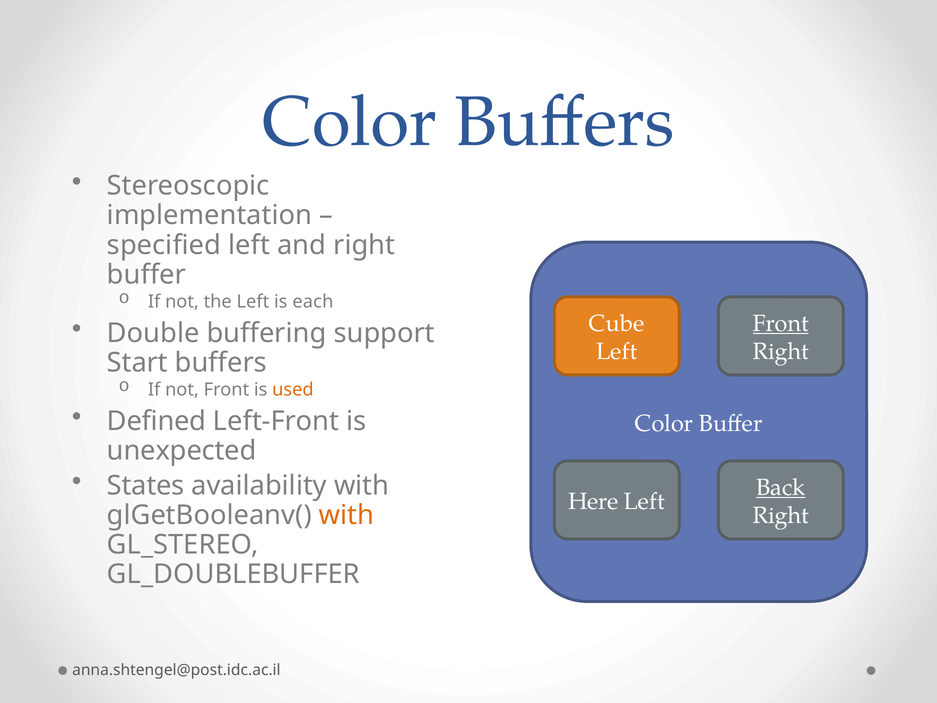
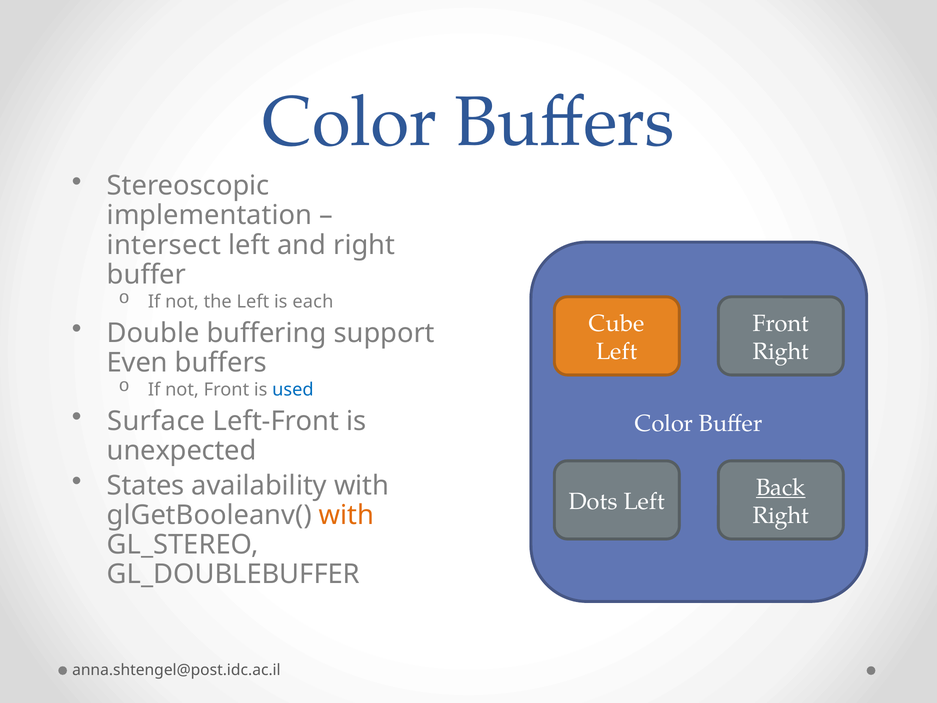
specified: specified -> intersect (164, 245)
Front underline: present -> none (781, 323)
Start: Start -> Even (137, 362)
used colour: orange -> blue (293, 390)
Defined: Defined -> Surface (156, 421)
Here: Here -> Dots (593, 501)
